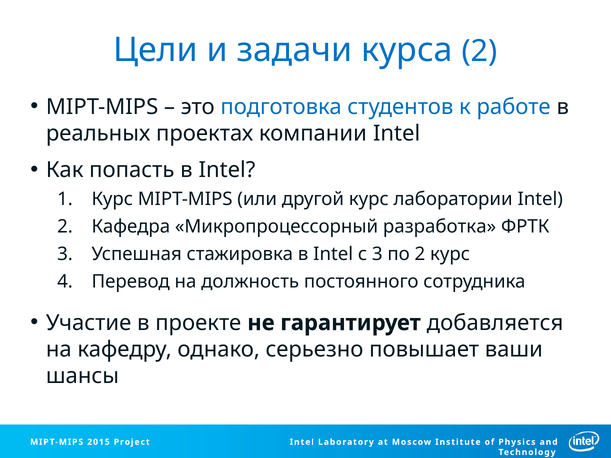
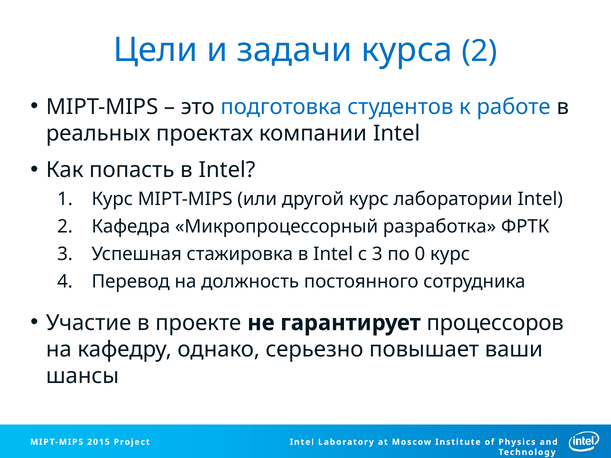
по 2: 2 -> 0 (420, 254)
добавляется: добавляется -> процессоров (495, 323)
